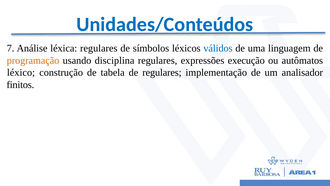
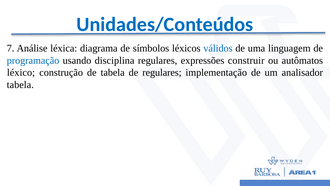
léxica regulares: regulares -> diagrama (99, 48)
programação colour: orange -> blue (33, 60)
execução: execução -> construir (246, 60)
finitos: finitos -> tabela (20, 85)
